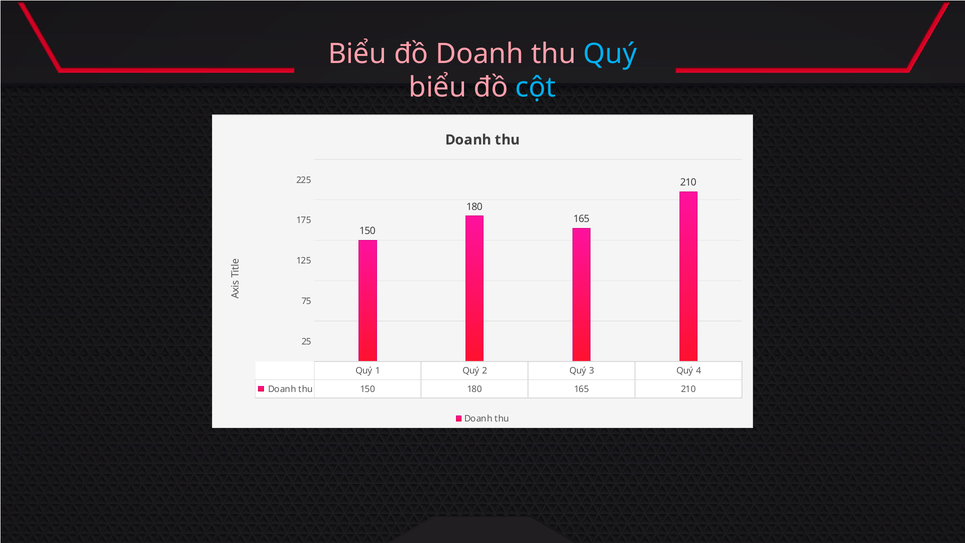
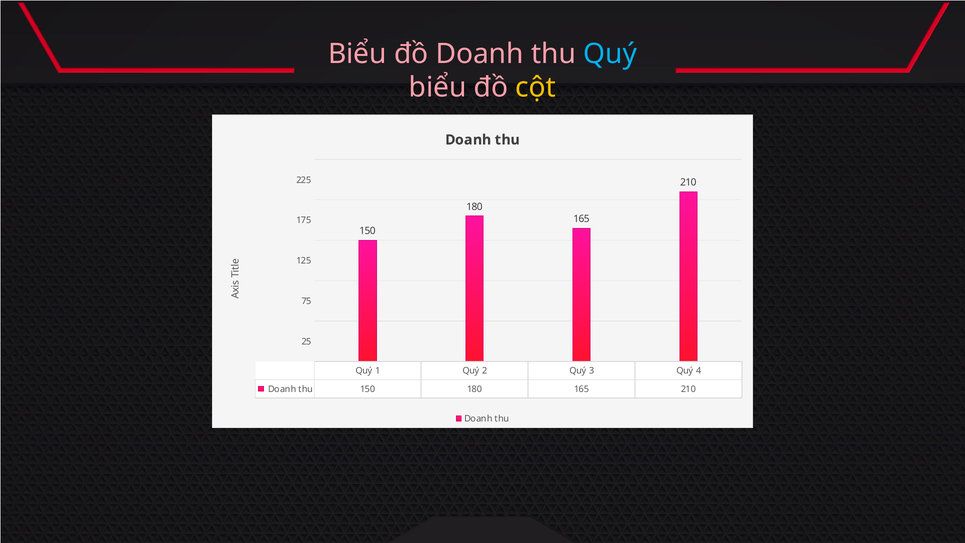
cột colour: light blue -> yellow (536, 88)
